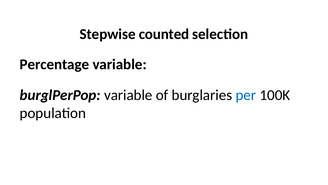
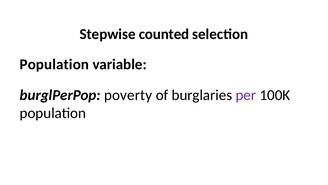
Percentage: Percentage -> Population (54, 64)
burglPerPop variable: variable -> poverty (128, 95)
per colour: blue -> purple (246, 95)
